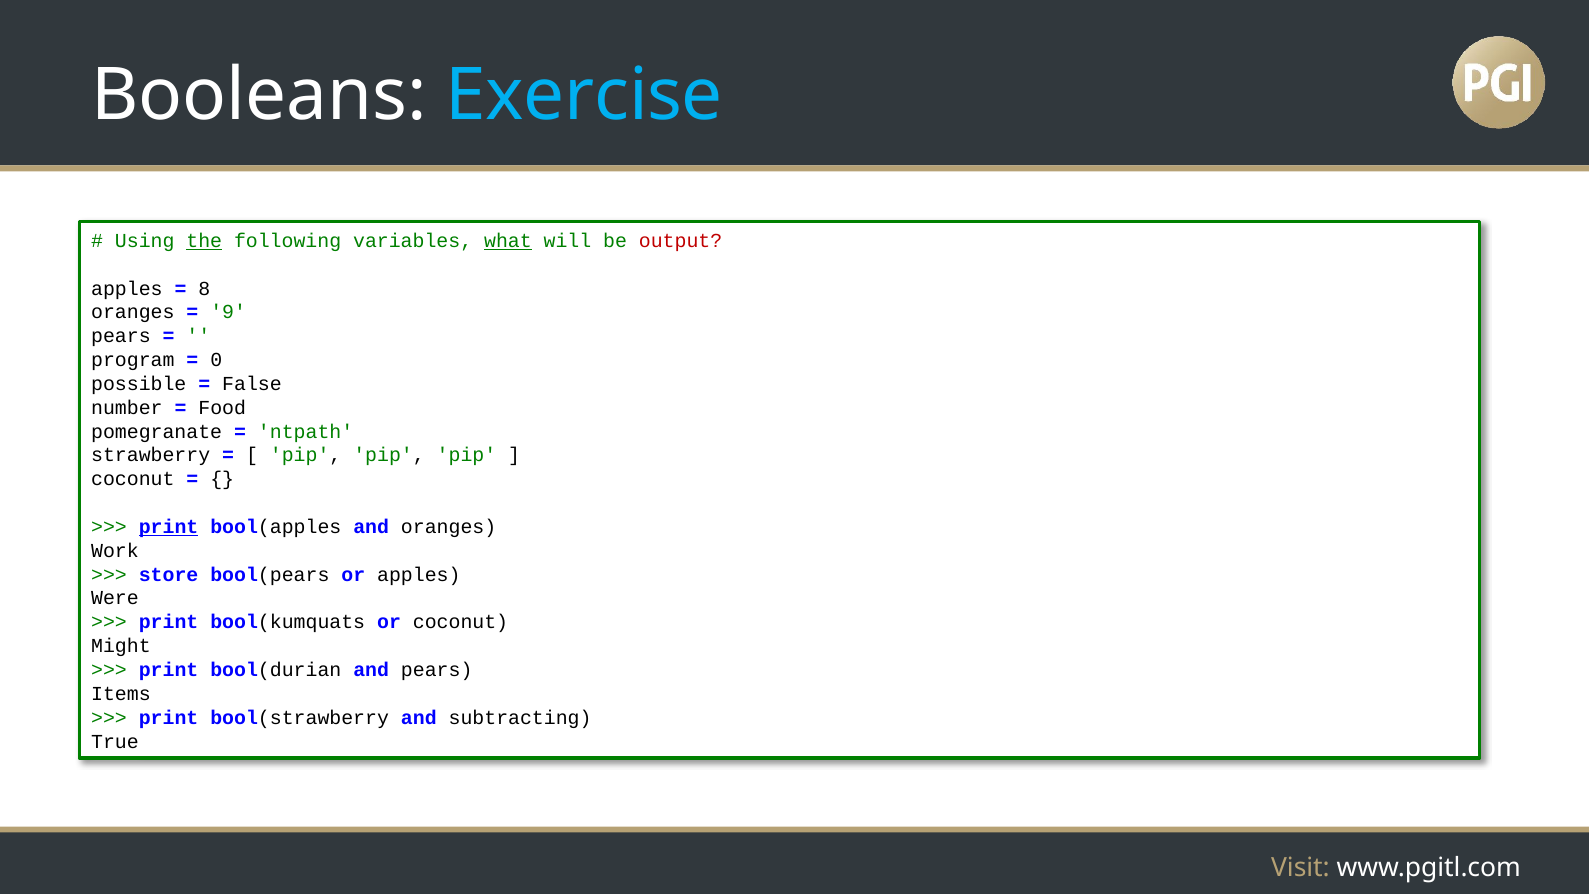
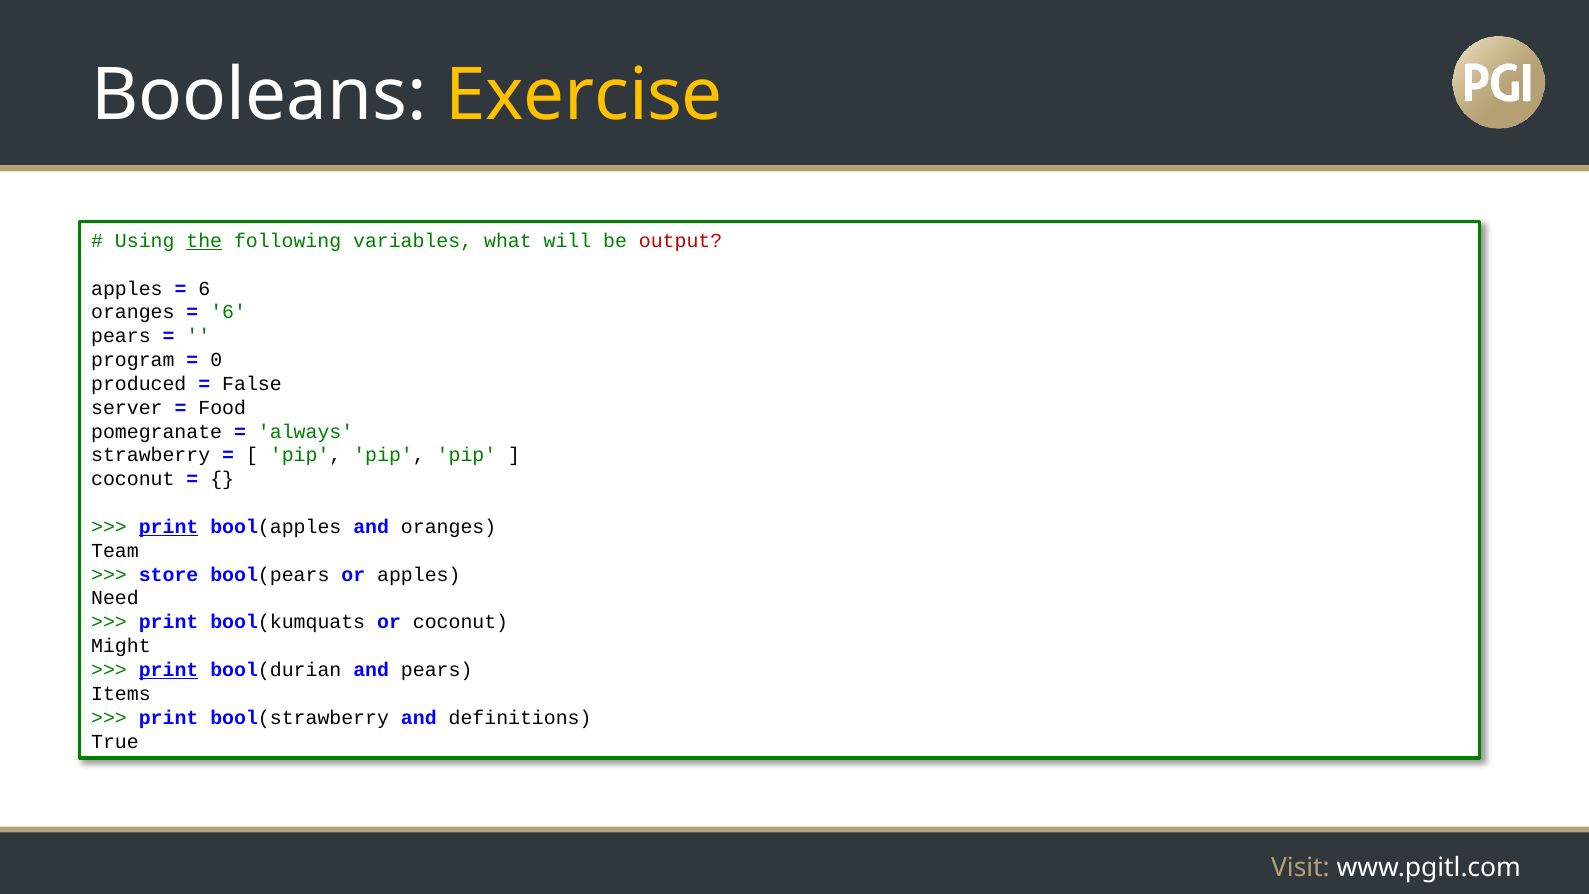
Exercise colour: light blue -> yellow (584, 96)
what underline: present -> none (508, 241)
8: 8 -> 6 (204, 288)
9: 9 -> 6 (228, 312)
possible: possible -> produced (139, 384)
number: number -> server (127, 408)
ntpath: ntpath -> always (306, 431)
Work: Work -> Team (115, 551)
Were: Were -> Need (115, 598)
print underline: none -> present (169, 670)
subtracting: subtracting -> definitions (520, 717)
